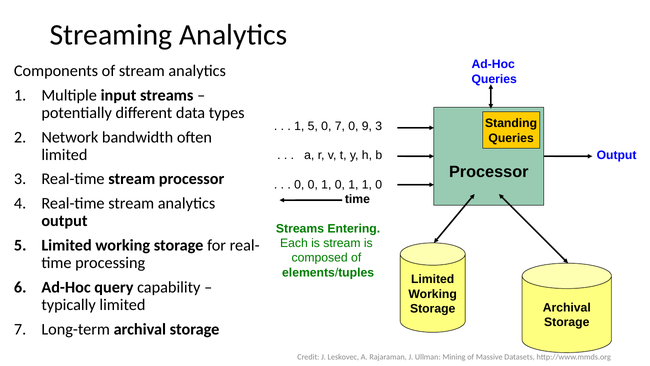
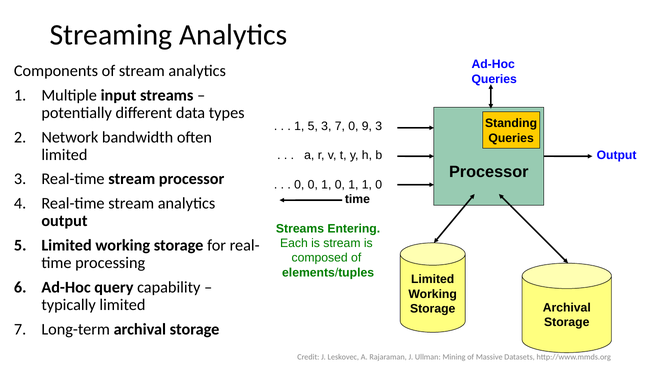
5 0: 0 -> 3 (326, 126)
